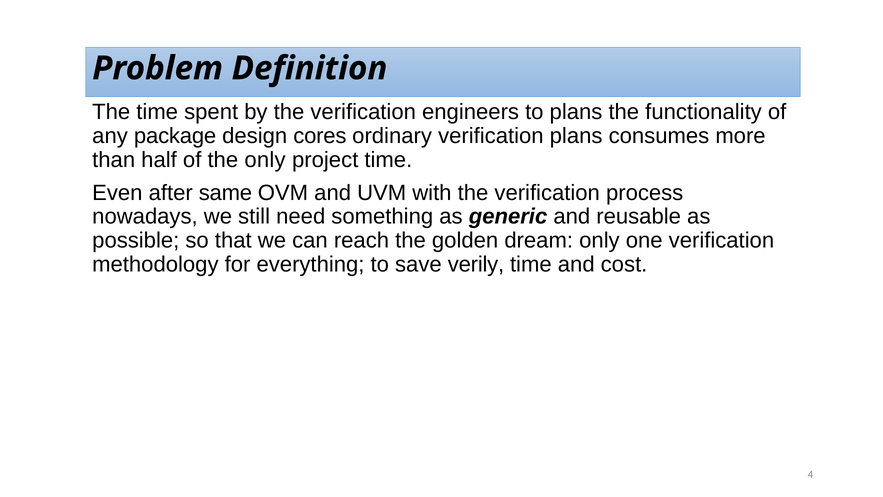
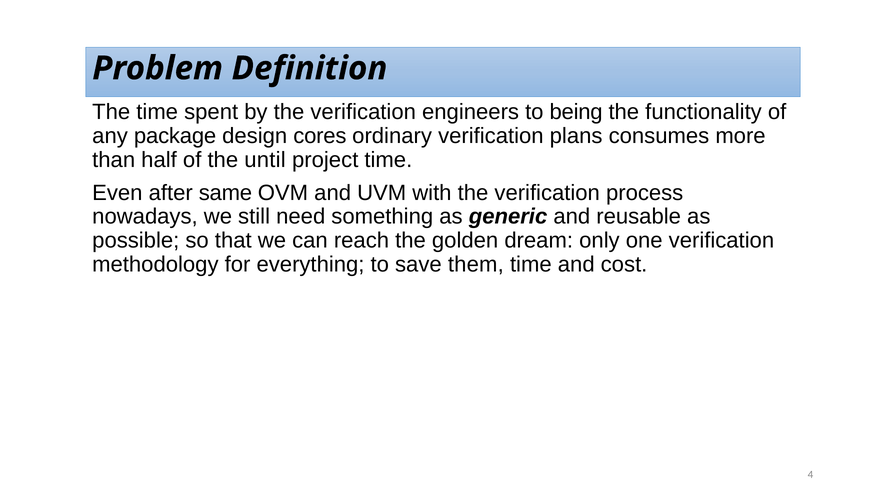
to plans: plans -> being (576, 112)
the only: only -> until (265, 160)
verily: verily -> them (476, 264)
